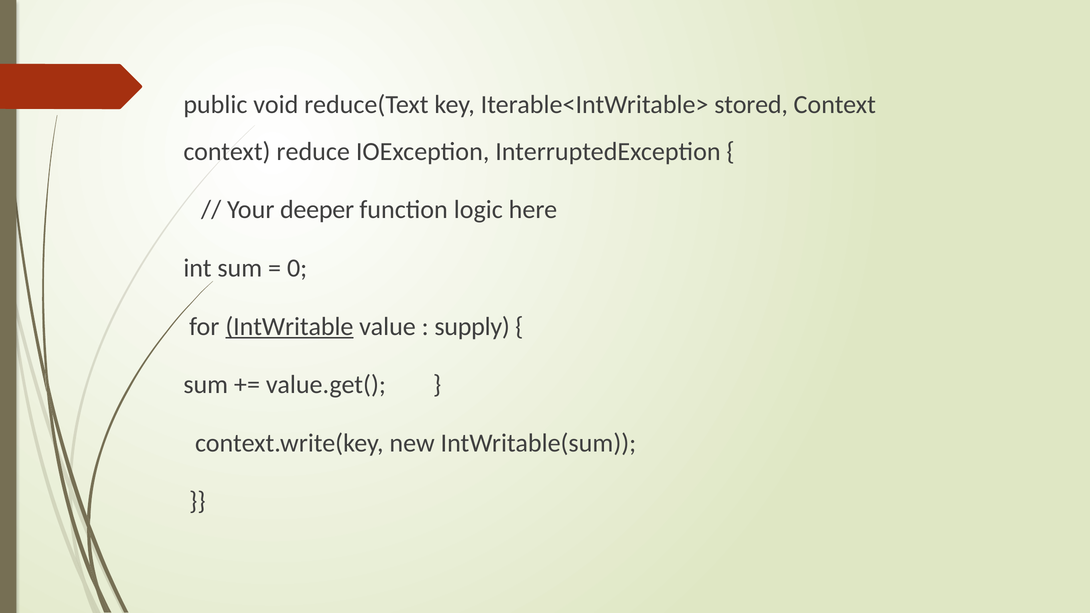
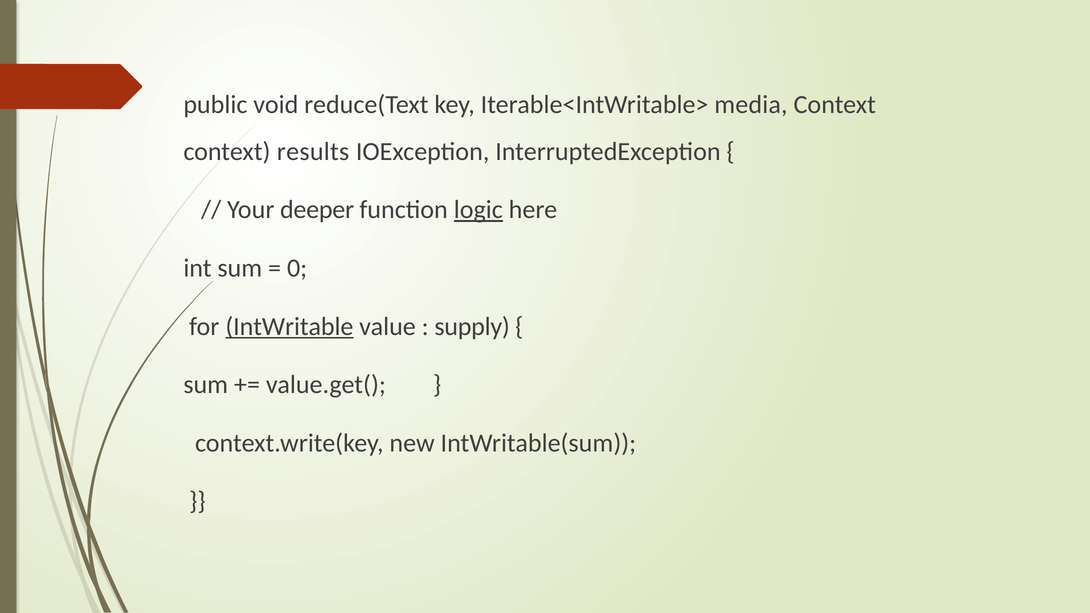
stored: stored -> media (751, 105)
reduce: reduce -> results (313, 152)
logic underline: none -> present (478, 210)
